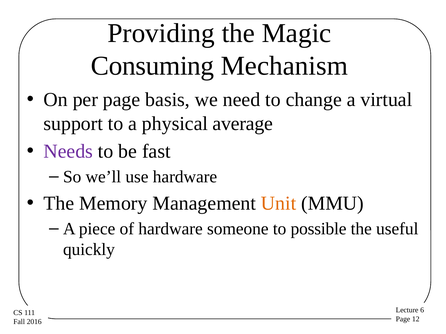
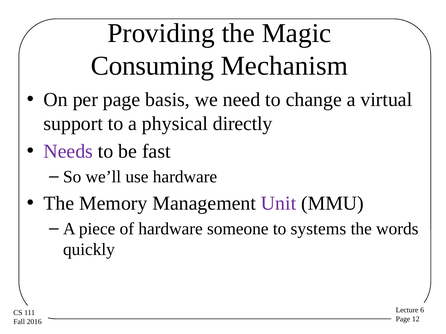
average: average -> directly (243, 124)
Unit colour: orange -> purple (279, 204)
possible: possible -> systems (318, 229)
useful: useful -> words (397, 229)
